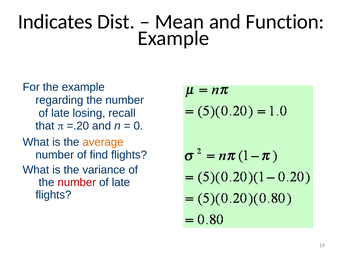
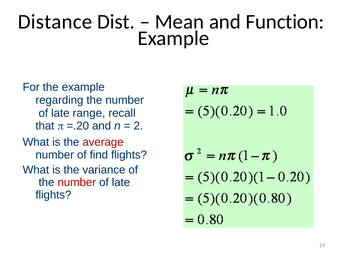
Indicates: Indicates -> Distance (55, 22)
losing: losing -> range (89, 113)
0: 0 -> 2 (138, 126)
average colour: orange -> red (103, 142)
